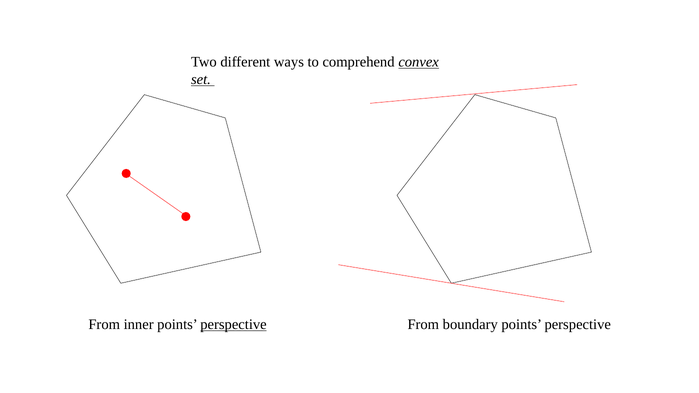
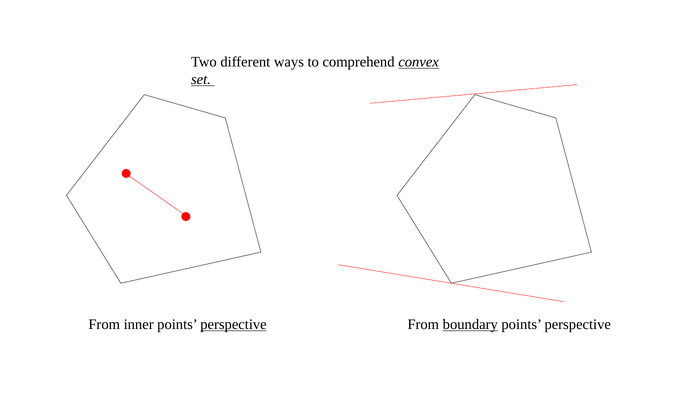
boundary underline: none -> present (470, 325)
